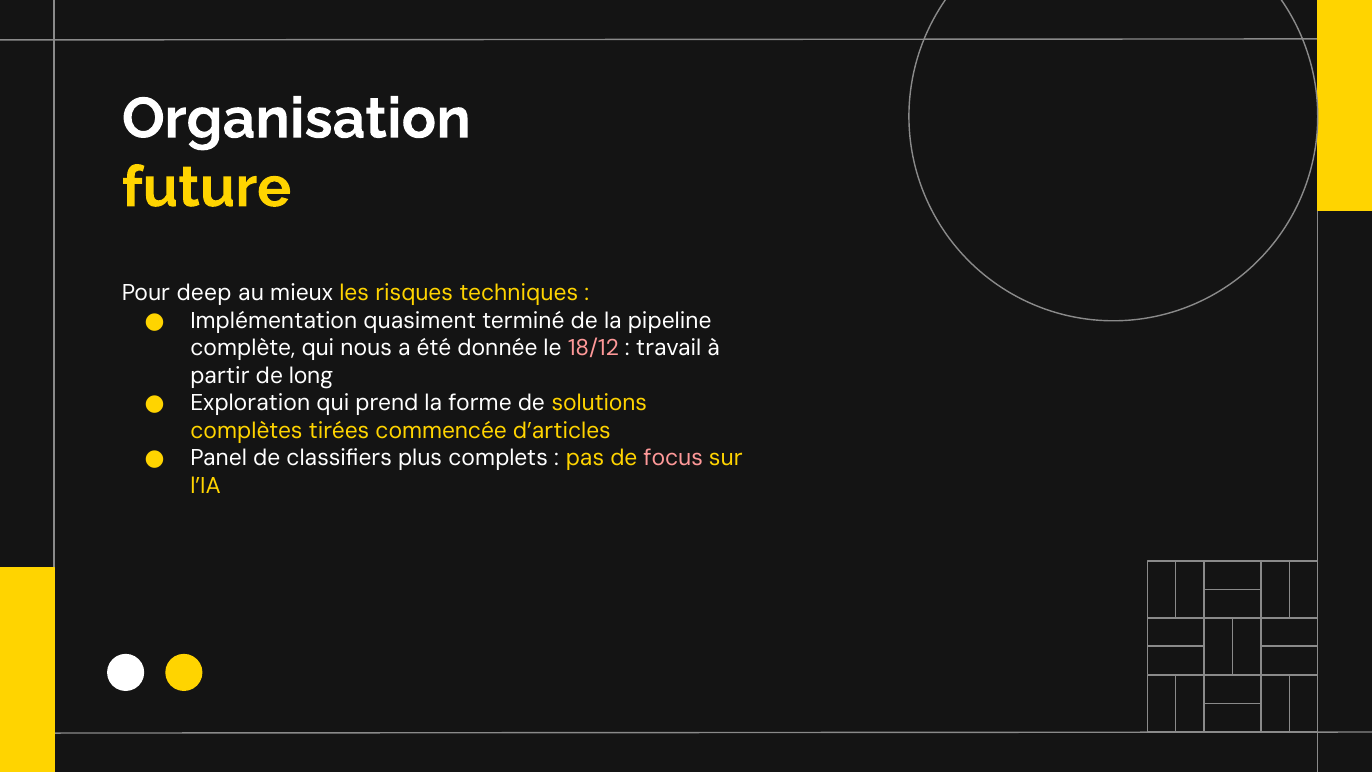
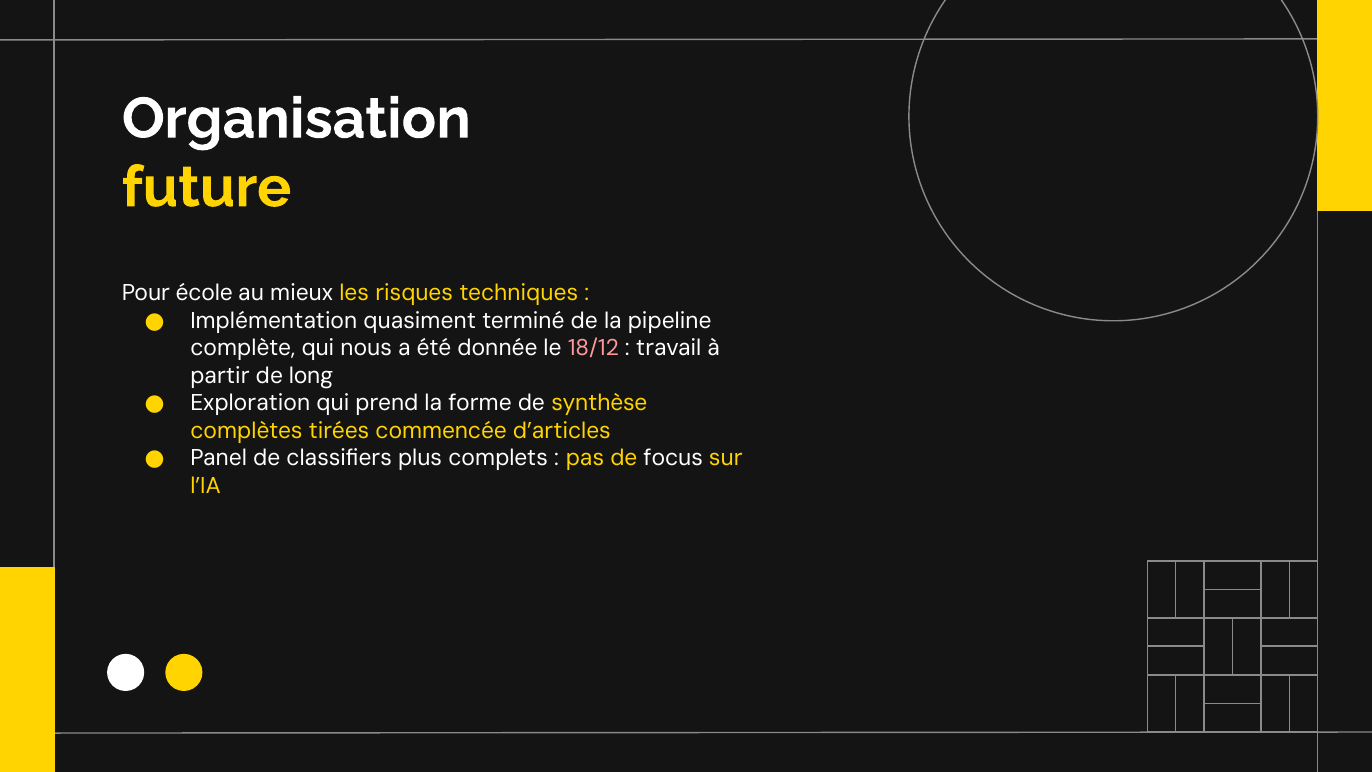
deep: deep -> école (204, 293)
solutions: solutions -> synthèse (599, 403)
focus colour: pink -> white (673, 458)
